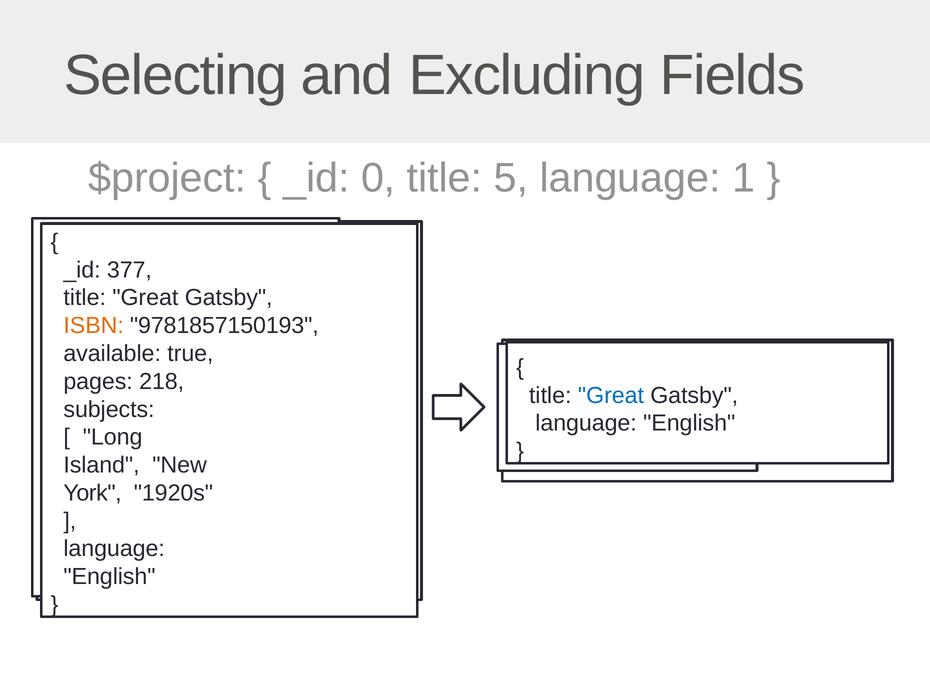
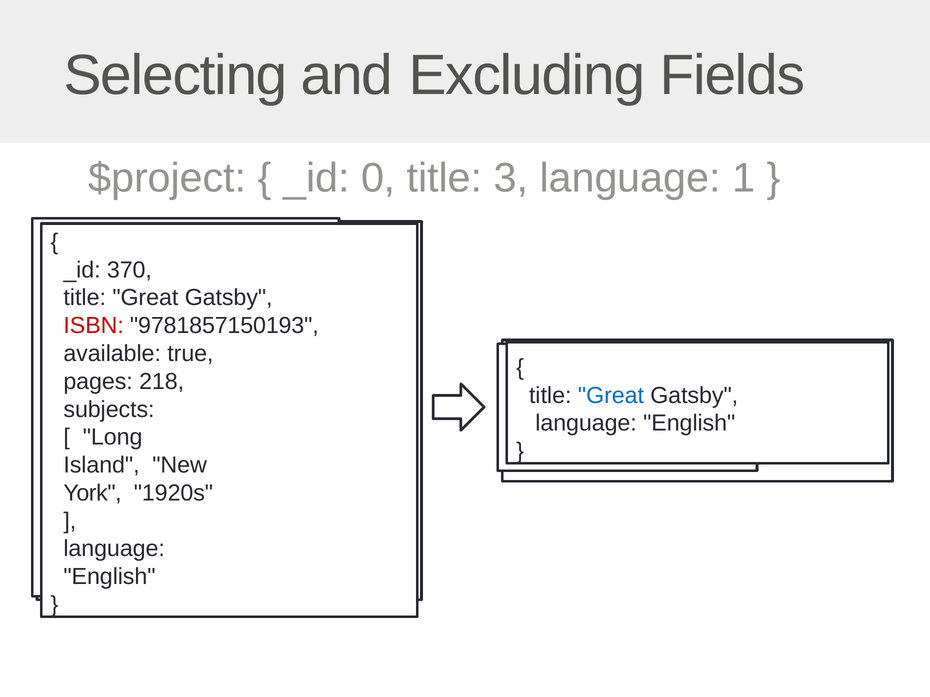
5: 5 -> 3 (511, 178)
377: 377 -> 370 (129, 270)
ISBN colour: orange -> red (94, 326)
